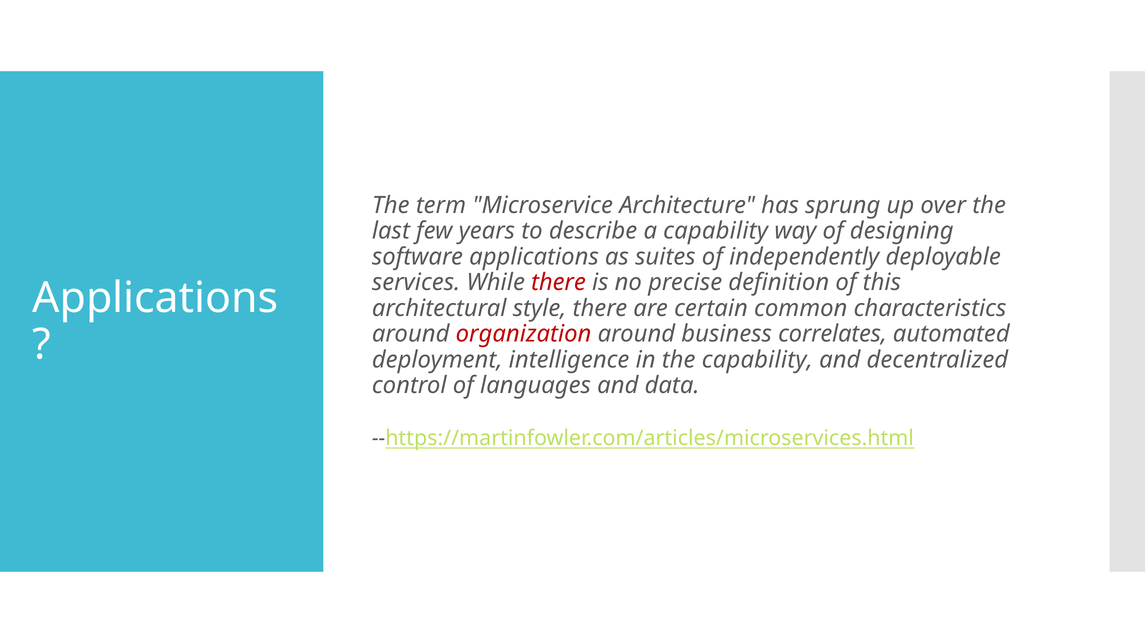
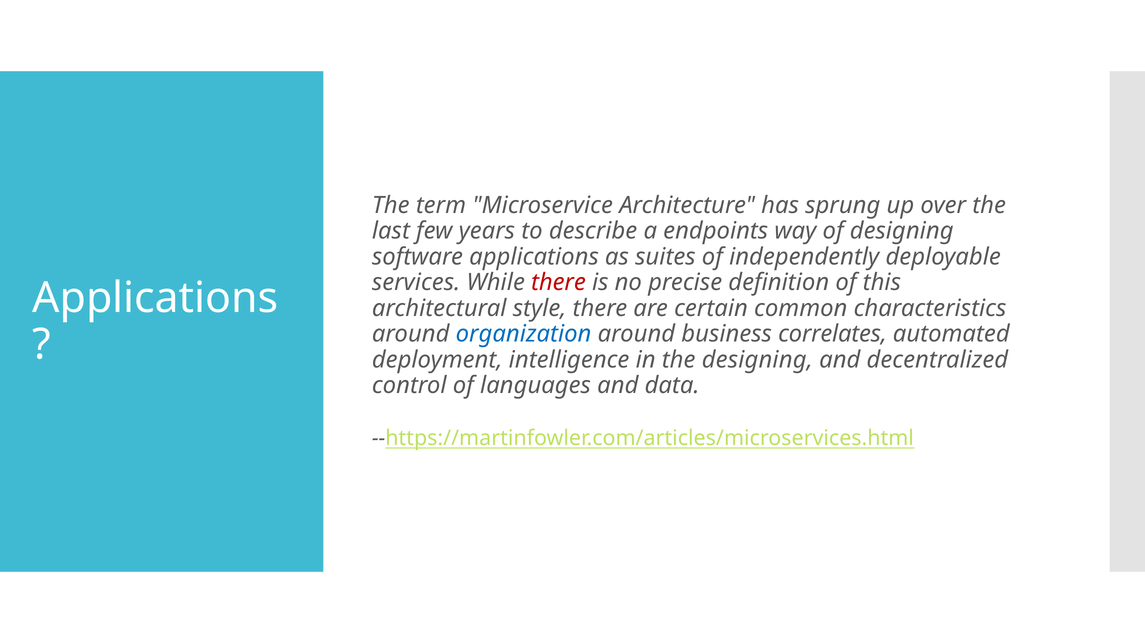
a capability: capability -> endpoints (716, 231)
organization colour: red -> blue (524, 334)
the capability: capability -> designing (757, 360)
